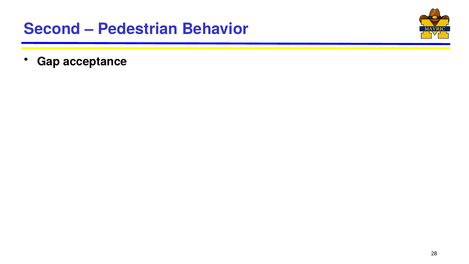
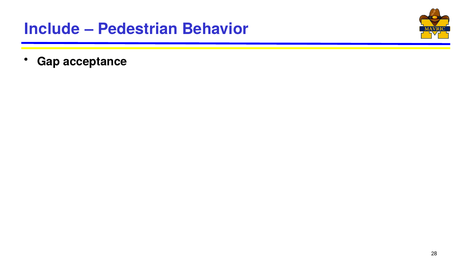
Second: Second -> Include (52, 29)
